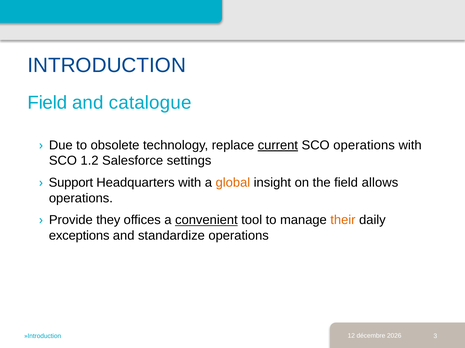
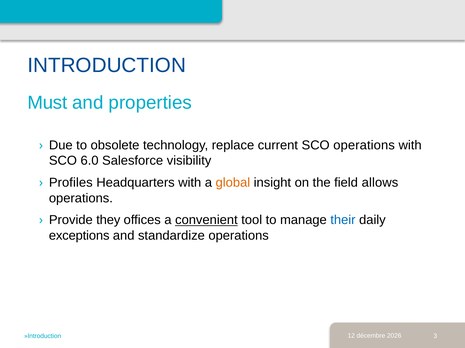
Field: Field -> Must (47, 103)
catalogue: catalogue -> properties (150, 103)
current underline: present -> none (278, 146)
1.2: 1.2 -> 6.0 (90, 161)
settings: settings -> visibility (189, 161)
Support: Support -> Profiles (71, 183)
their colour: orange -> blue (343, 221)
